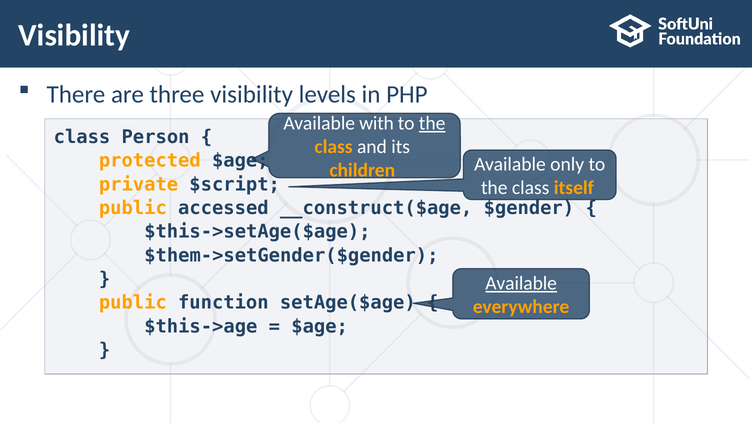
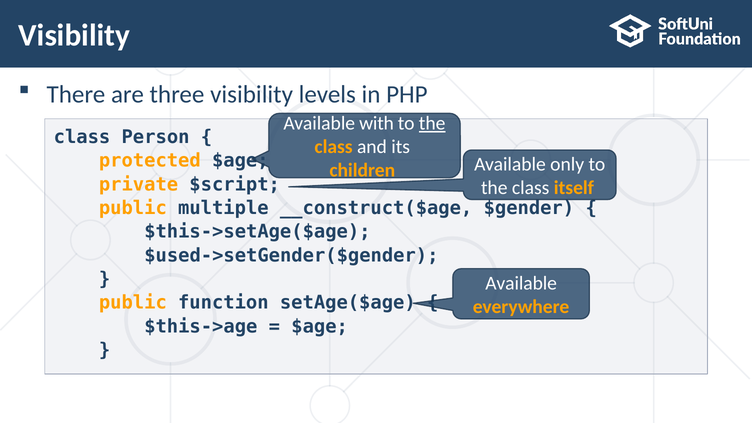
accessed: accessed -> multiple (223, 208)
$them->setGender($gender: $them->setGender($gender -> $used->setGender($gender (291, 255)
Available underline: present -> none (521, 283)
